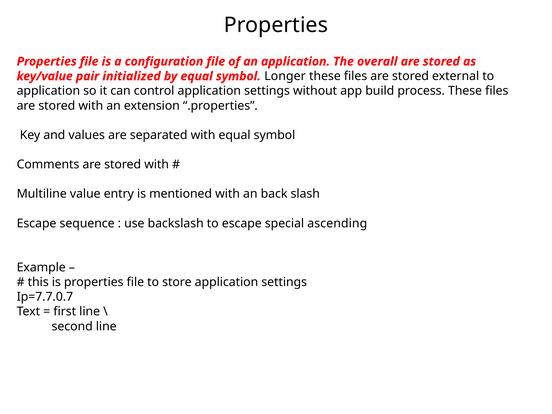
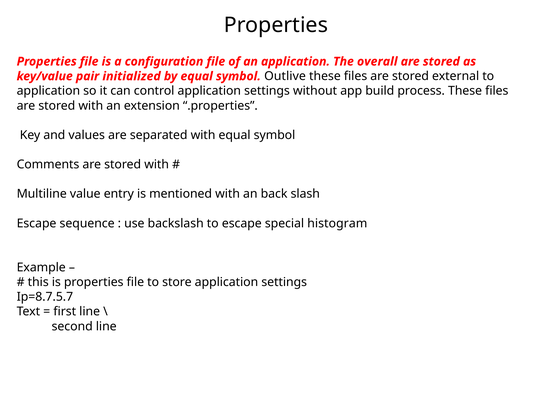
Longer: Longer -> Outlive (285, 76)
ascending: ascending -> histogram (337, 223)
Ip=7.7.0.7: Ip=7.7.0.7 -> Ip=8.7.5.7 (45, 297)
